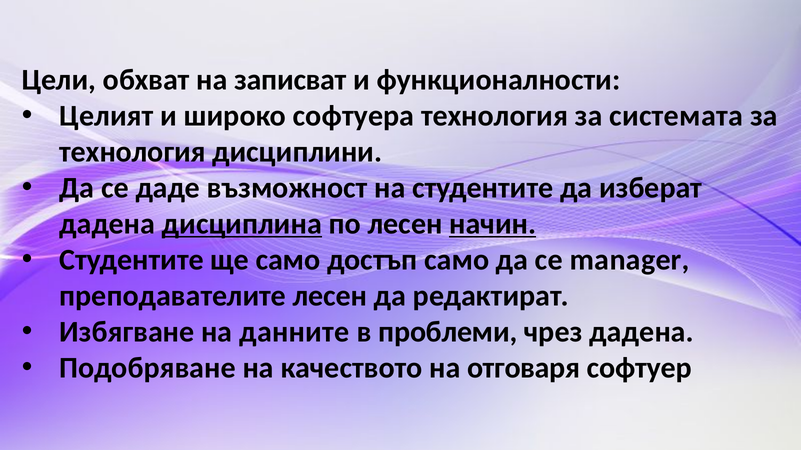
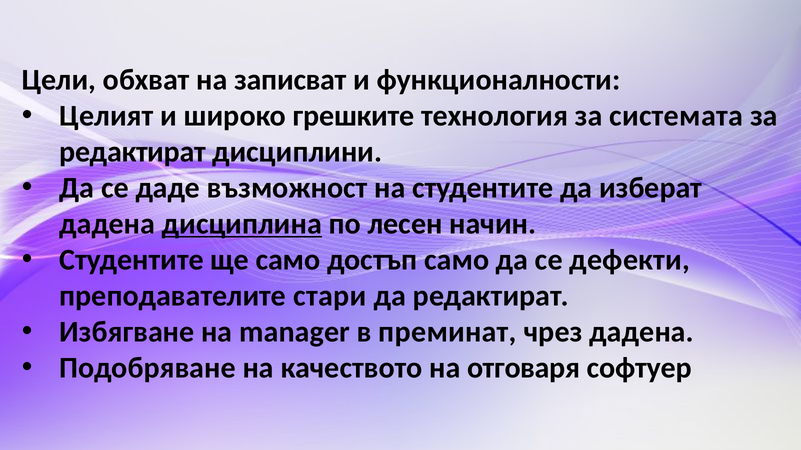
софтуера: софтуера -> грешките (354, 116)
технология: технология -> редактират (133, 152)
начин underline: present -> none (493, 224)
manager: manager -> дефекти (630, 260)
преподавателите лесен: лесен -> стари (330, 296)
данните: данните -> manager (294, 332)
проблеми: проблеми -> преминат (448, 332)
